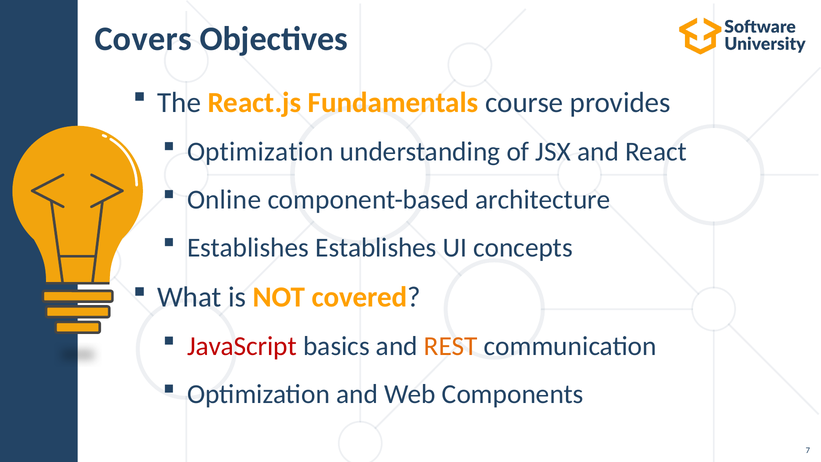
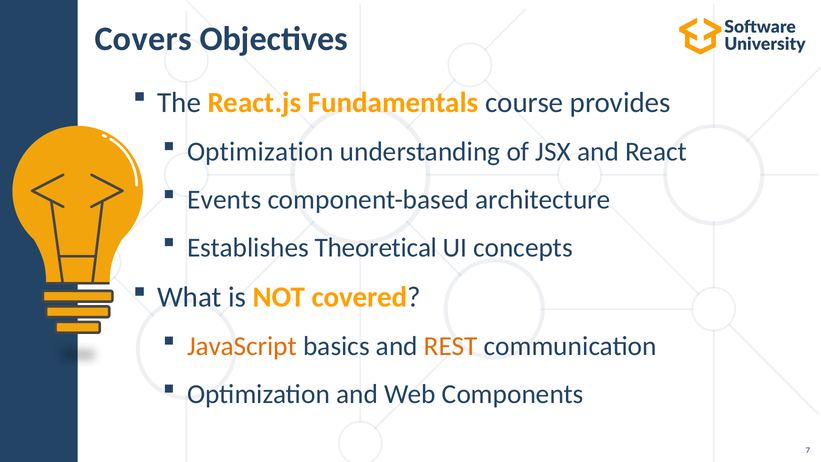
Online: Online -> Events (224, 200)
Establishes Establishes: Establishes -> Theoretical (376, 248)
JavaScript colour: red -> orange (242, 346)
